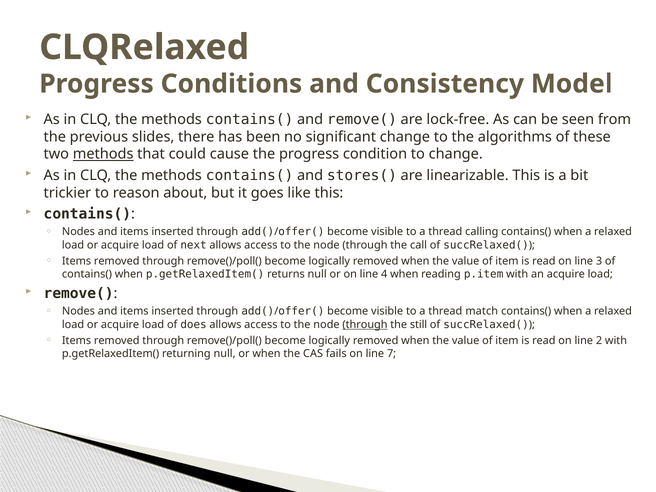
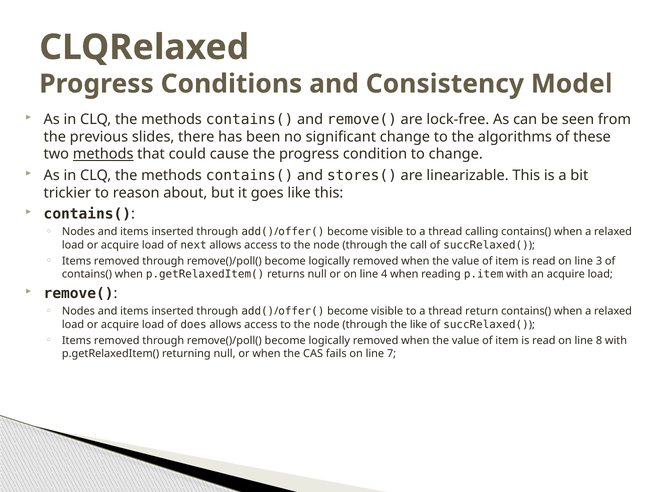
match: match -> return (482, 311)
through underline: present -> none (365, 324)
the still: still -> like (419, 324)
2: 2 -> 8 (599, 340)
